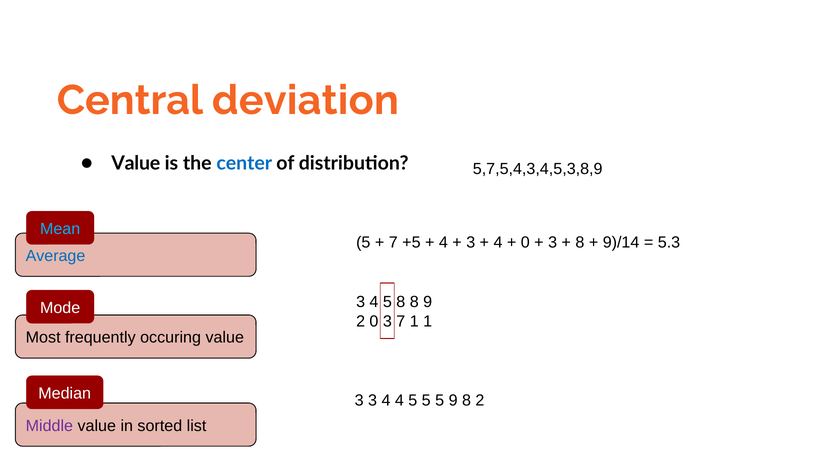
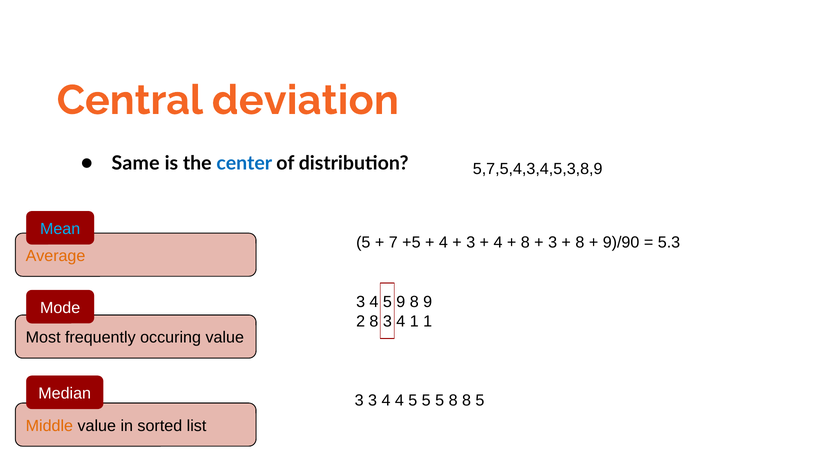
Value: Value -> Same (136, 163)
0: 0 -> 8 (525, 243)
9)/14: 9)/14 -> 9)/90 (621, 243)
Average colour: blue -> orange (56, 256)
5 8: 8 -> 9 (401, 302)
2 0: 0 -> 8 (374, 321)
7: 7 -> 4 (401, 321)
5 9: 9 -> 8 (453, 400)
8 2: 2 -> 5 (480, 400)
Middle colour: purple -> orange (49, 426)
